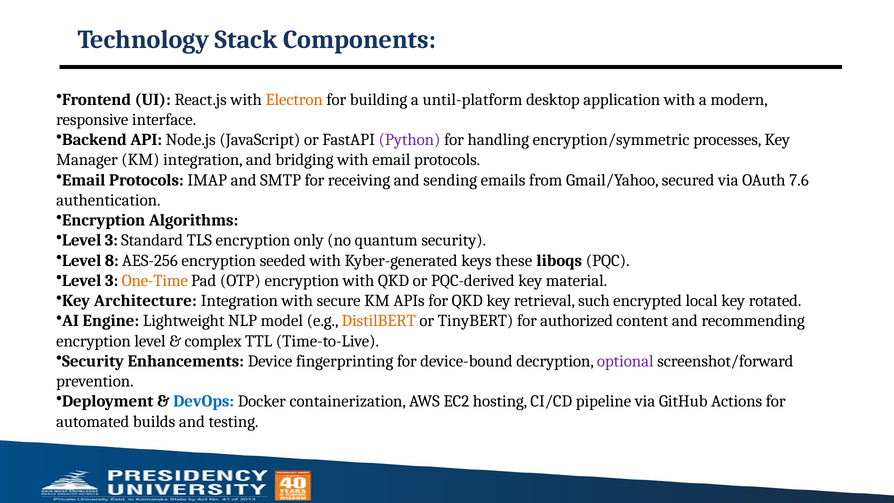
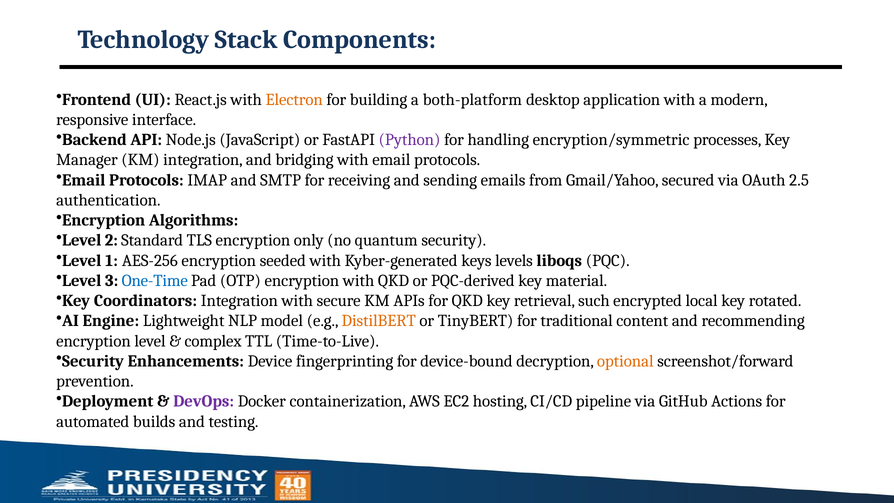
until-platform: until-platform -> both-platform (472, 100)
7.6: 7.6 -> 2.5 (799, 180)
3: 3 -> 2 (111, 240)
8: 8 -> 1 (112, 260)
these: these -> levels (514, 260)
One-Time colour: orange -> blue (155, 281)
Architecture: Architecture -> Coordinators (145, 301)
authorized: authorized -> traditional (577, 321)
optional colour: purple -> orange (625, 361)
DevOps colour: blue -> purple (204, 401)
